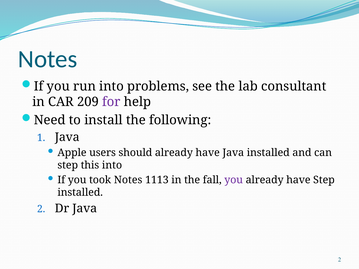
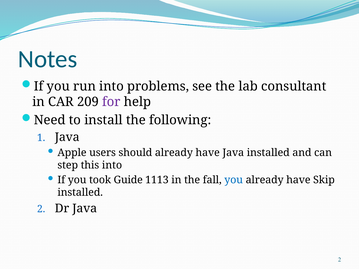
took Notes: Notes -> Guide (128, 180)
you colour: purple -> blue (234, 180)
have Step: Step -> Skip (324, 180)
